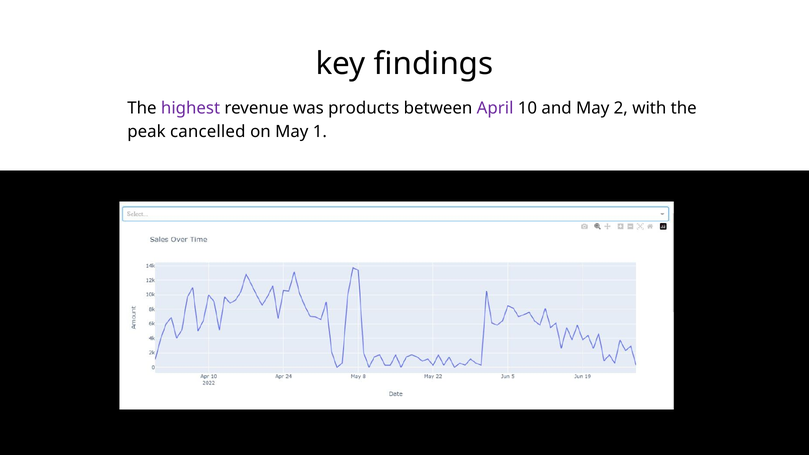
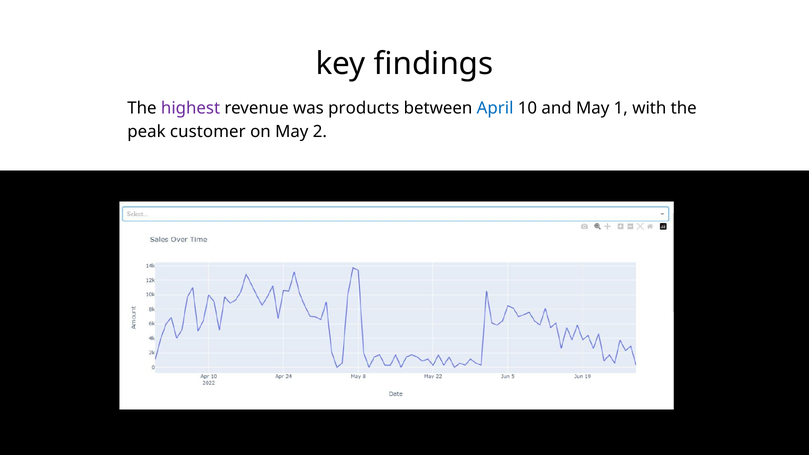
April colour: purple -> blue (495, 108)
2: 2 -> 1 (621, 108)
cancelled: cancelled -> customer (208, 132)
1: 1 -> 2 (320, 132)
